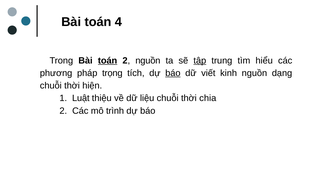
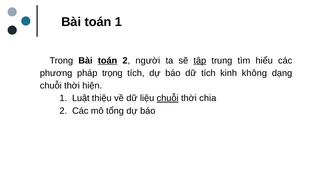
toán 4: 4 -> 1 (119, 22)
2 nguồn: nguồn -> người (148, 61)
báo underline: present -> none (173, 73)
dữ viết: viết -> tích (208, 73)
kinh nguồn: nguồn -> không (254, 73)
chuỗi underline: none -> present (168, 98)
trình: trình -> tổng (115, 111)
